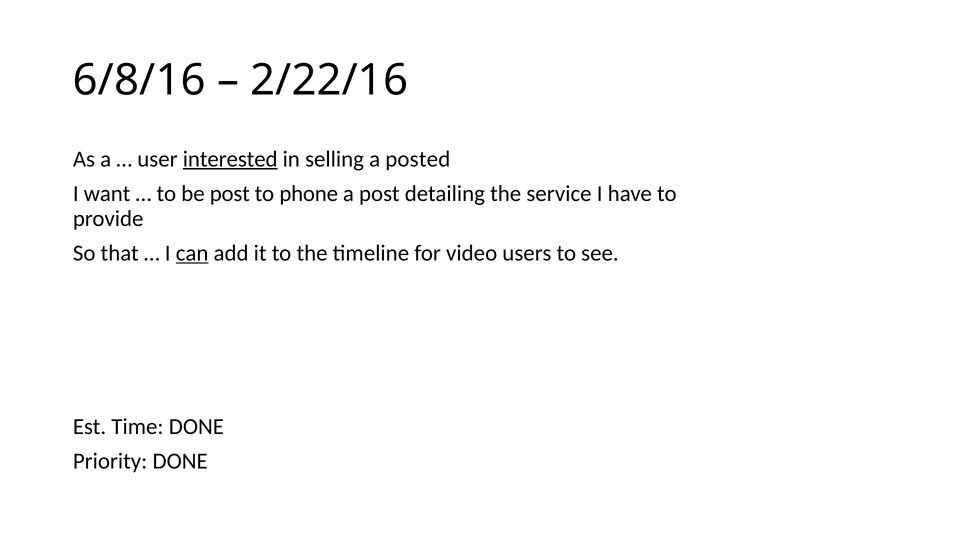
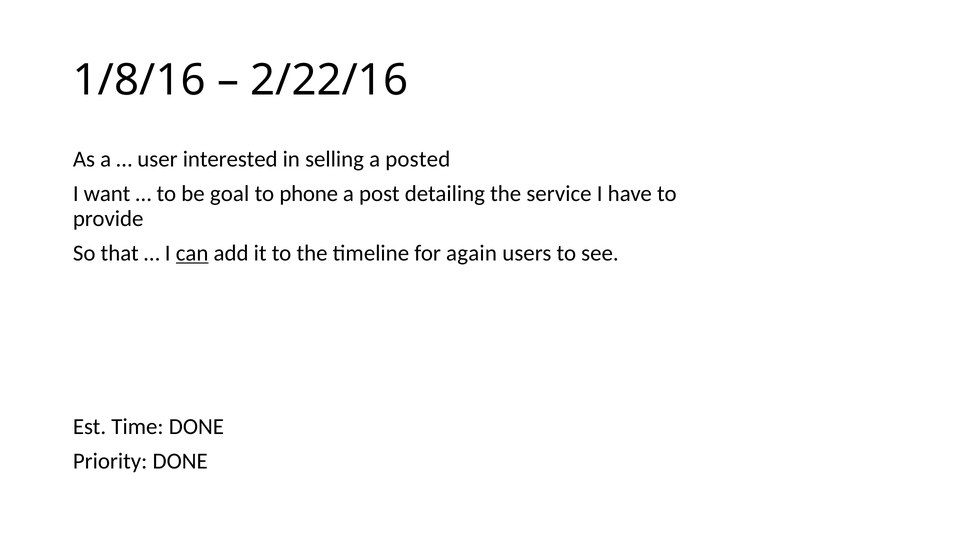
6/8/16: 6/8/16 -> 1/8/16 (139, 80)
interested underline: present -> none (230, 159)
be post: post -> goal (230, 194)
video: video -> again (472, 253)
